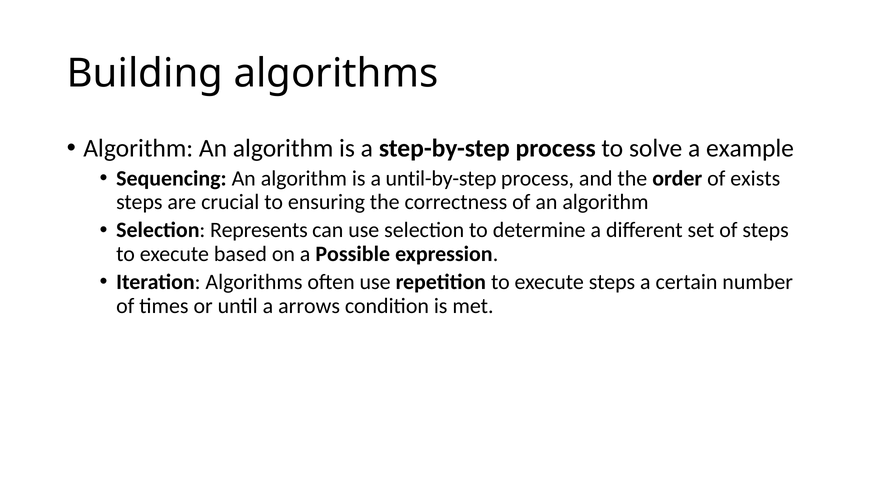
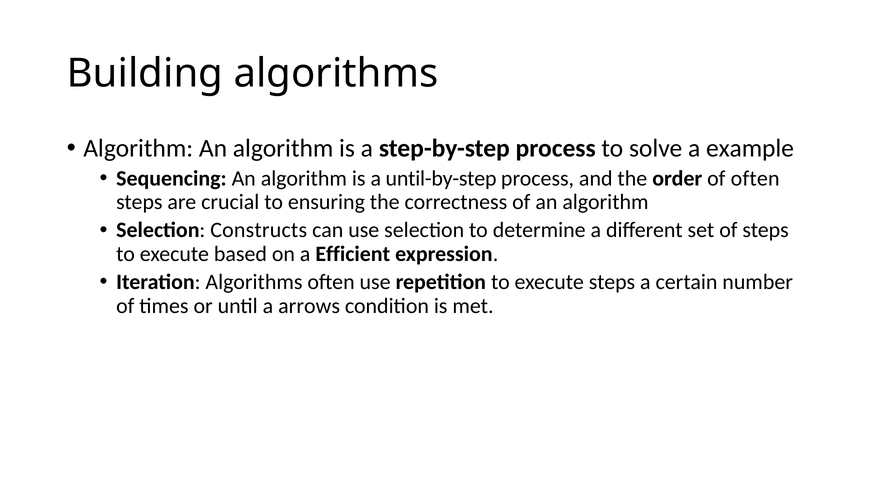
of exists: exists -> often (755, 179)
Represents: Represents -> Constructs (259, 230)
Possible: Possible -> Efficient (353, 254)
